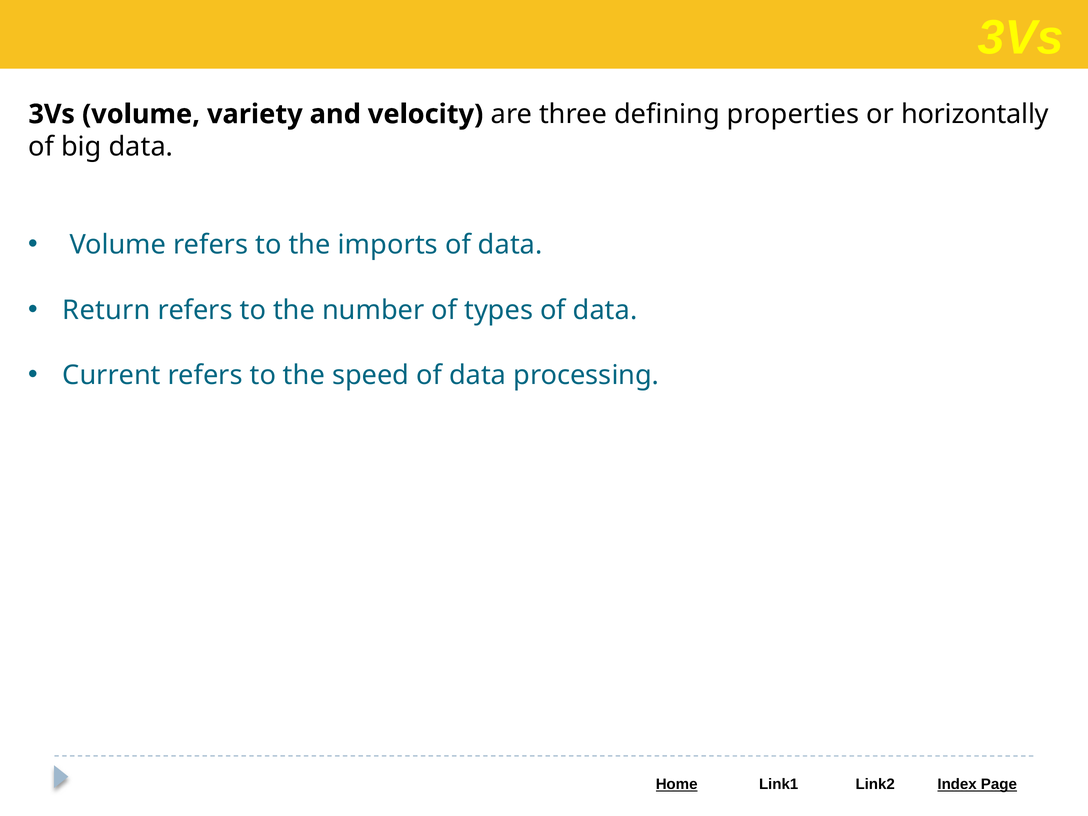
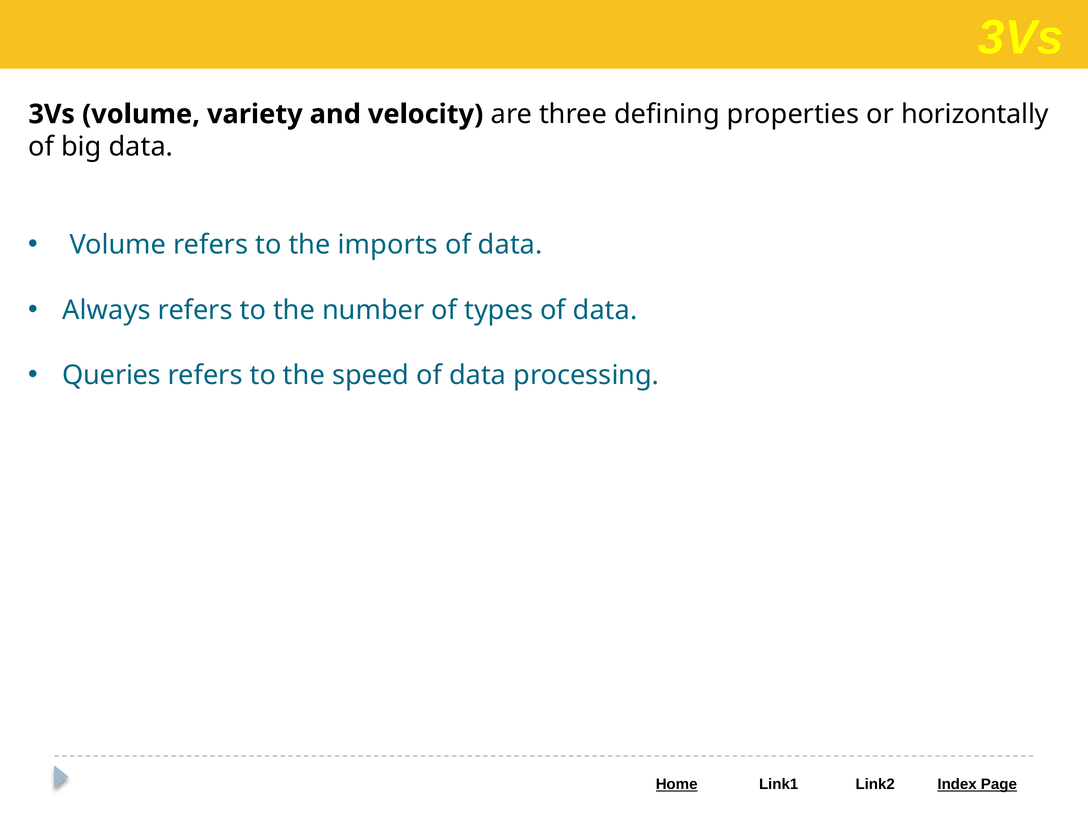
Return: Return -> Always (107, 310)
Current: Current -> Queries (112, 375)
